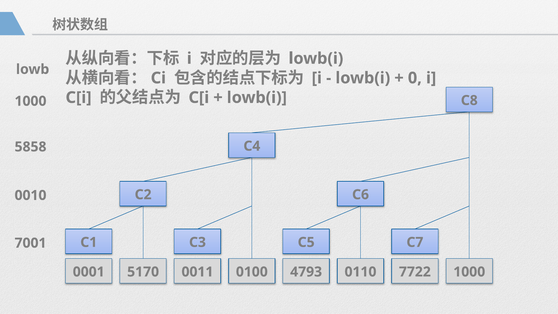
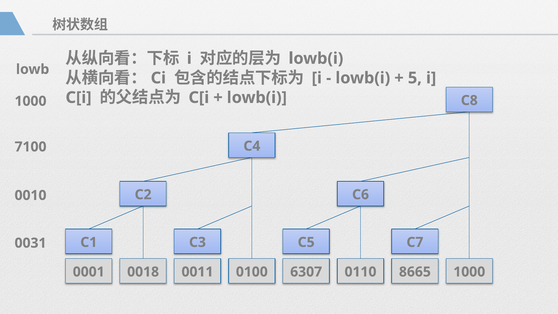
0: 0 -> 5 (415, 78)
5858: 5858 -> 7100 (31, 147)
7001: 7001 -> 0031 (31, 243)
5170: 5170 -> 0018 (143, 272)
4793: 4793 -> 6307 (306, 272)
7722: 7722 -> 8665 (415, 272)
